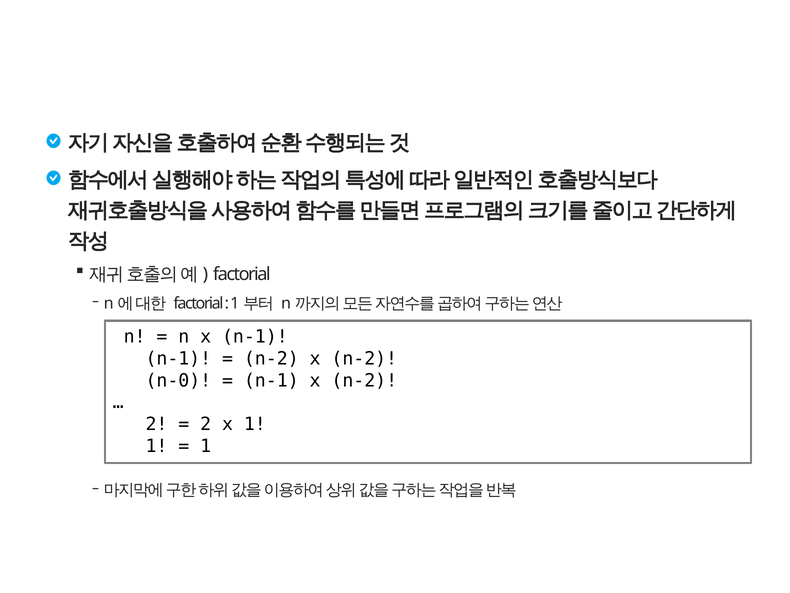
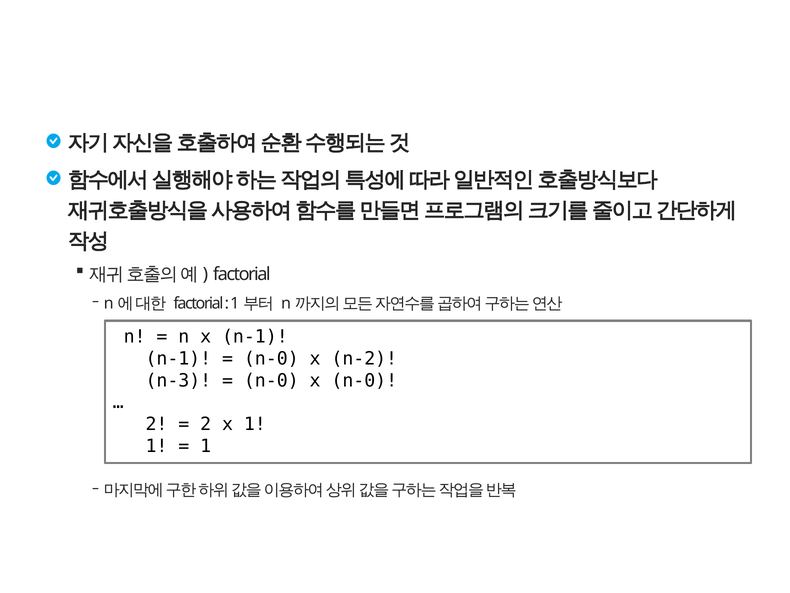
n-2: n-2 -> n-0 (271, 358)
n-0: n-0 -> n-3 (178, 380)
n-1: n-1 -> n-0 (271, 380)
n-2: n-2 -> n-0 (364, 380)
